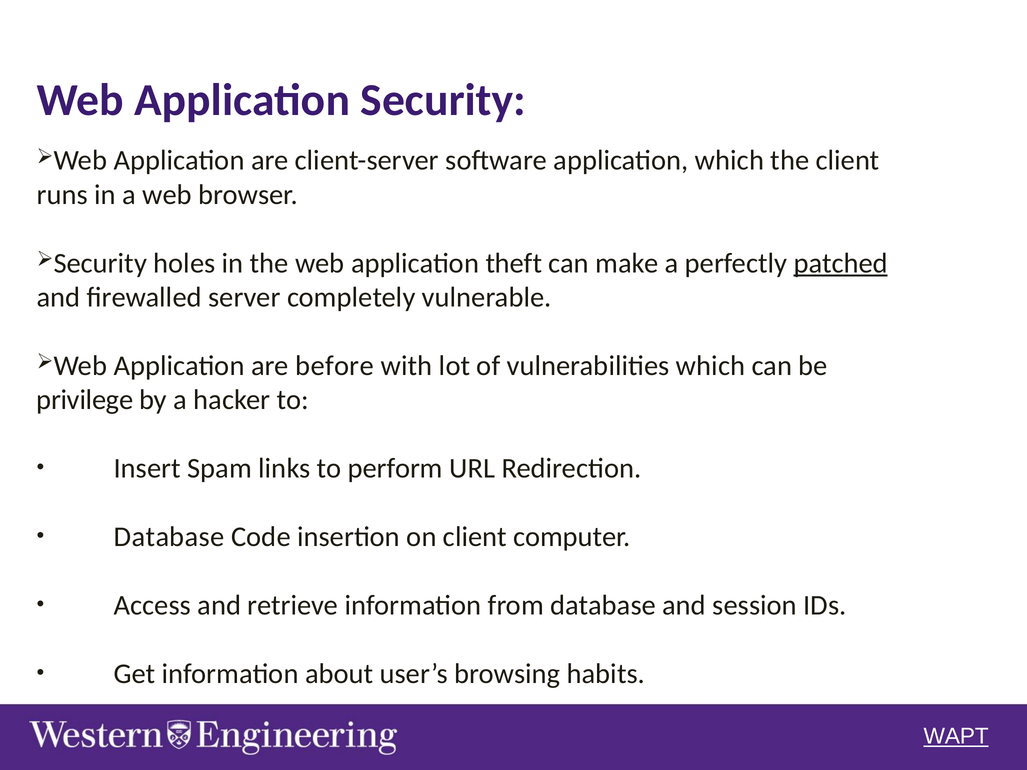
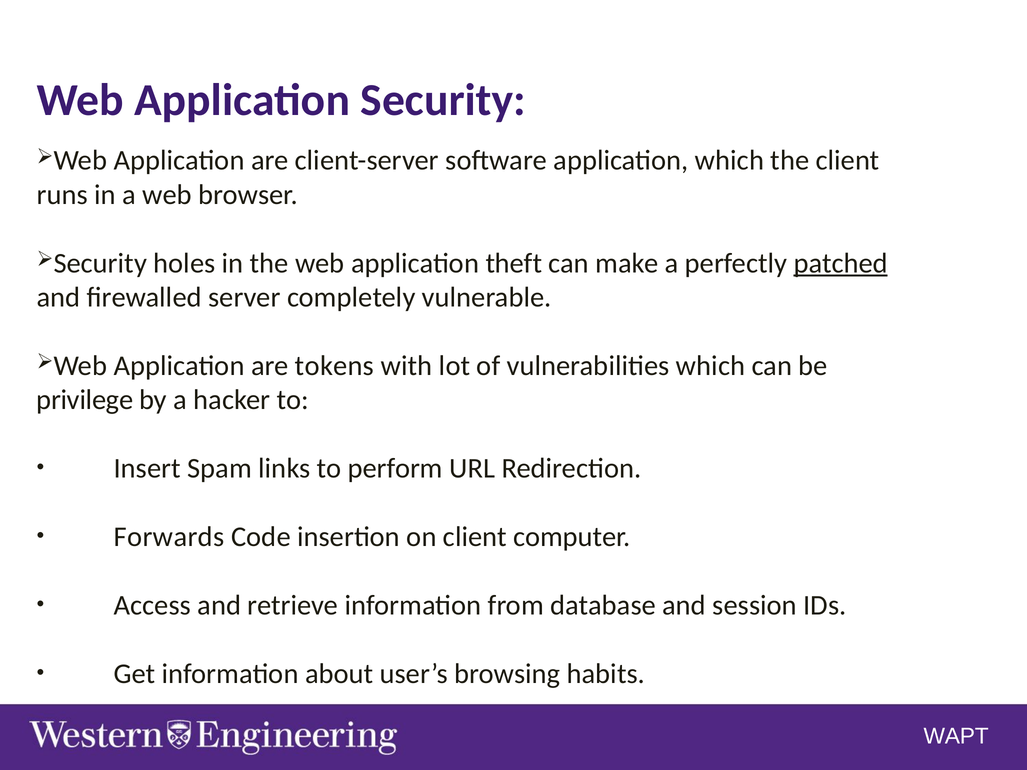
before: before -> tokens (335, 366)
Database: Database -> Forwards (169, 537)
WAPT underline: present -> none (956, 737)
